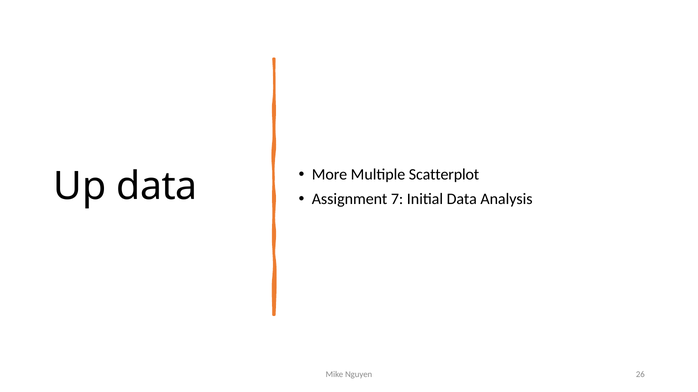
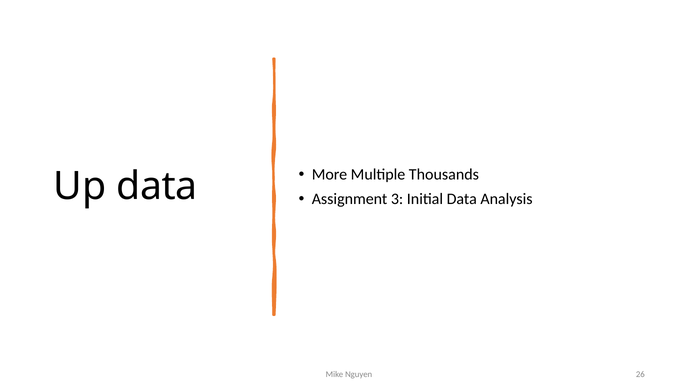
Scatterplot: Scatterplot -> Thousands (444, 175)
7: 7 -> 3 (397, 199)
